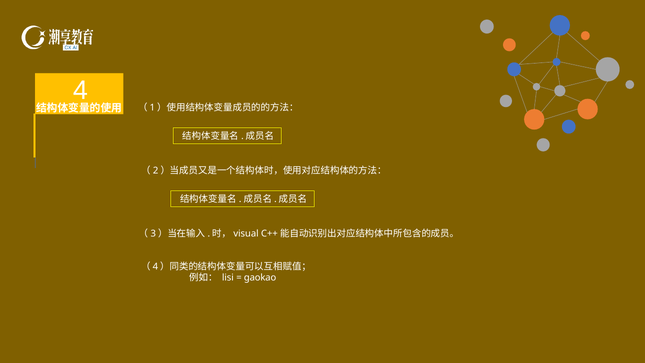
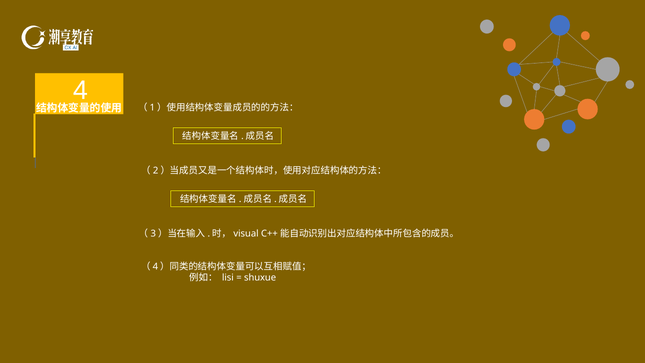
gaokao: gaokao -> shuxue (260, 278)
